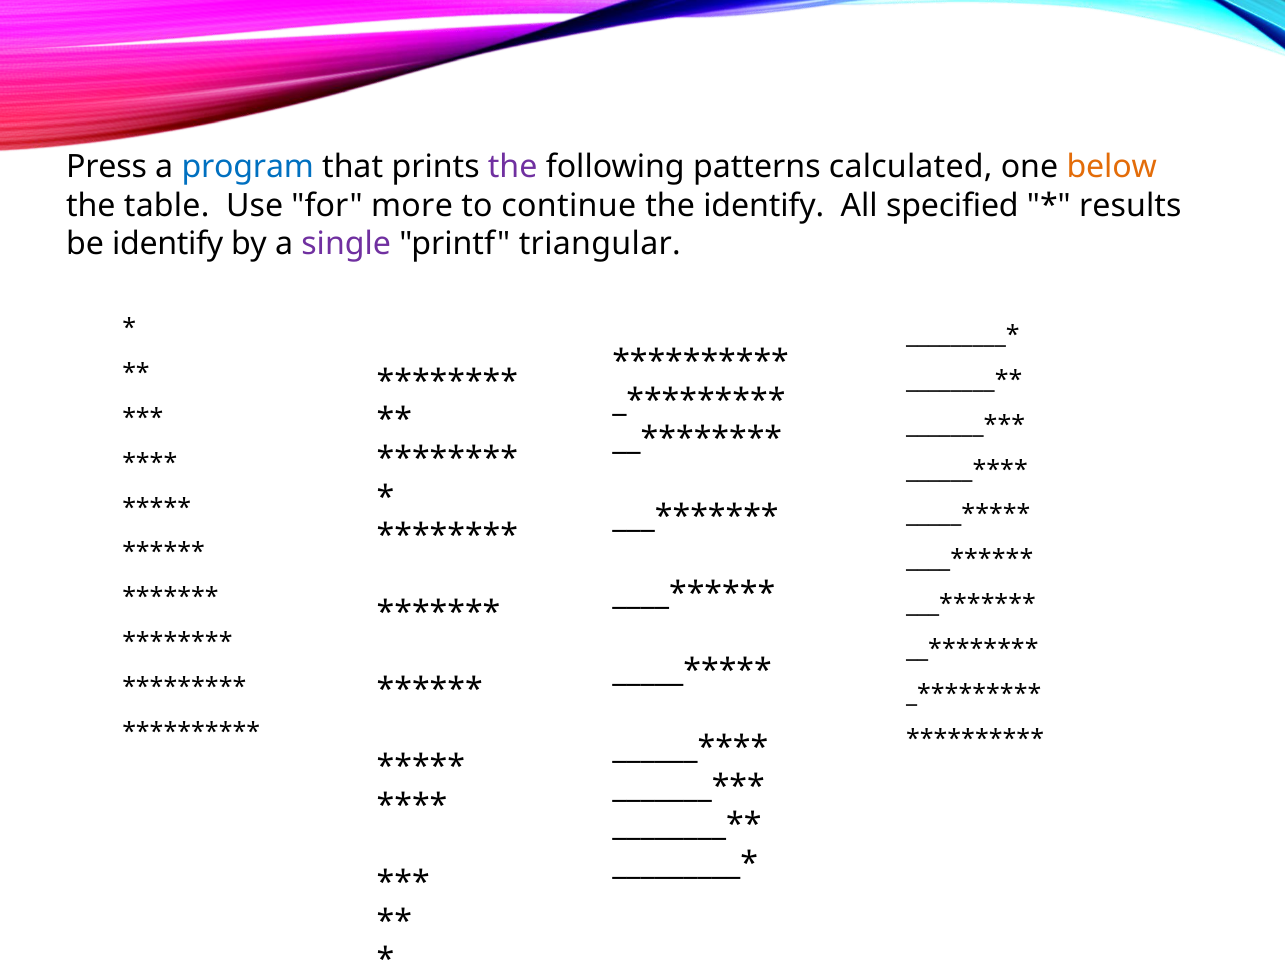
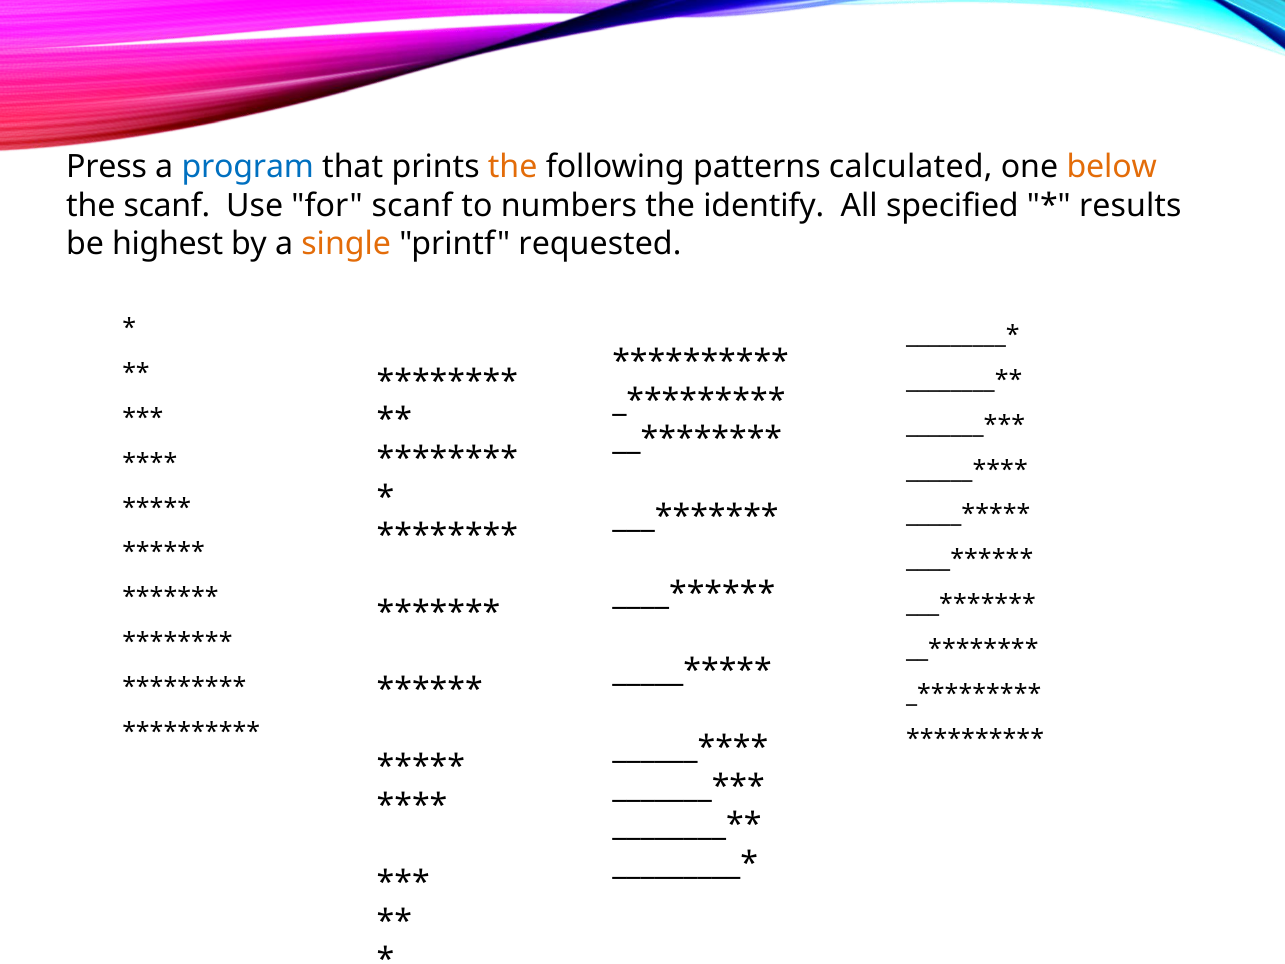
the colour: purple -> orange (513, 167)
the table: table -> scanf (167, 206)
for more: more -> scanf (412, 206)
continue: continue -> numbers (569, 206)
be identify: identify -> highest (168, 244)
single colour: purple -> orange (346, 244)
triangular: triangular -> requested (600, 244)
